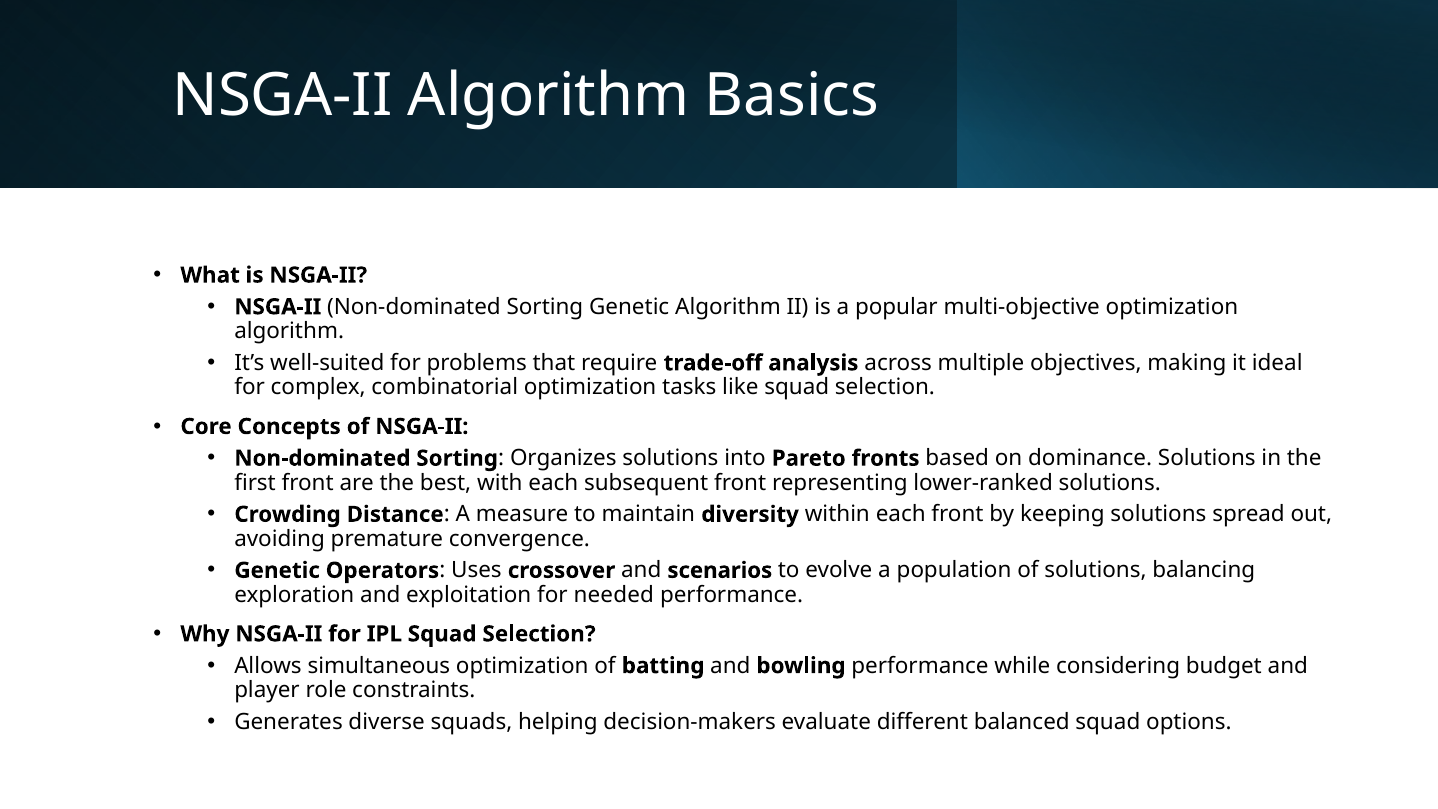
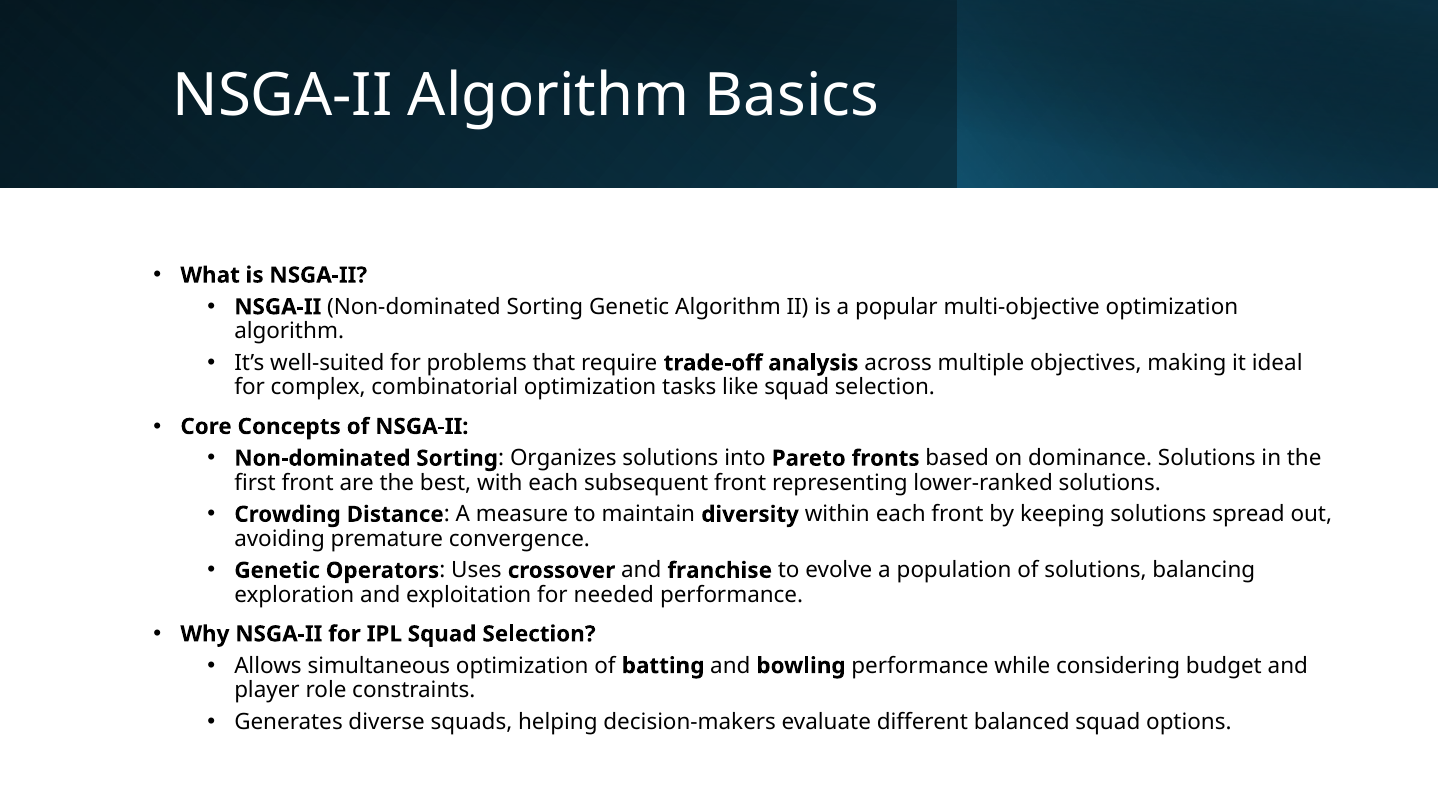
scenarios: scenarios -> franchise (720, 570)
